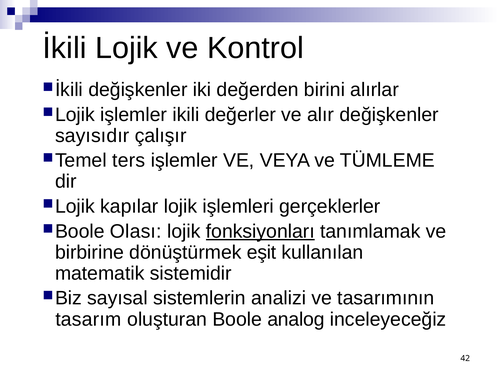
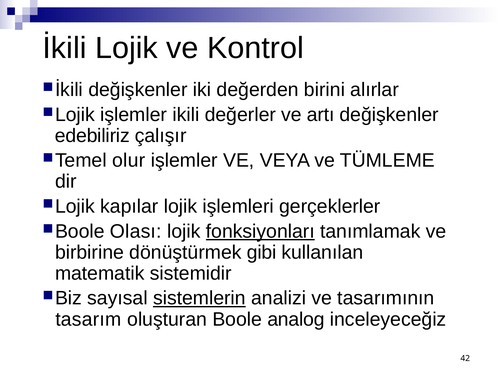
alır: alır -> artı (321, 115)
sayısıdır: sayısıdır -> edebiliriz (92, 136)
ters: ters -> olur (129, 161)
eşit: eşit -> gibi (262, 252)
sistemlerin underline: none -> present (199, 298)
